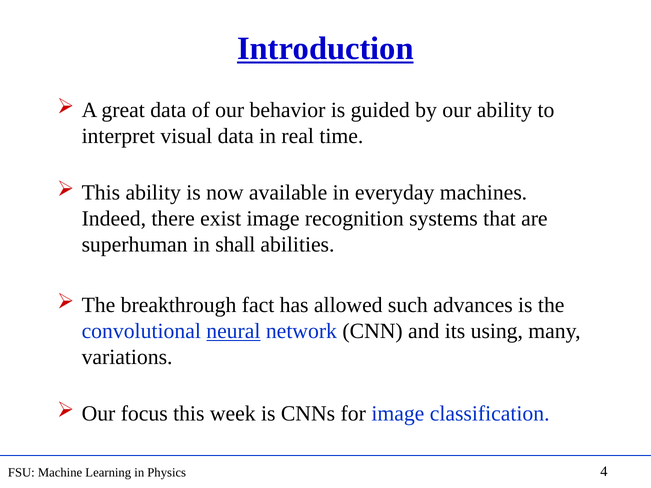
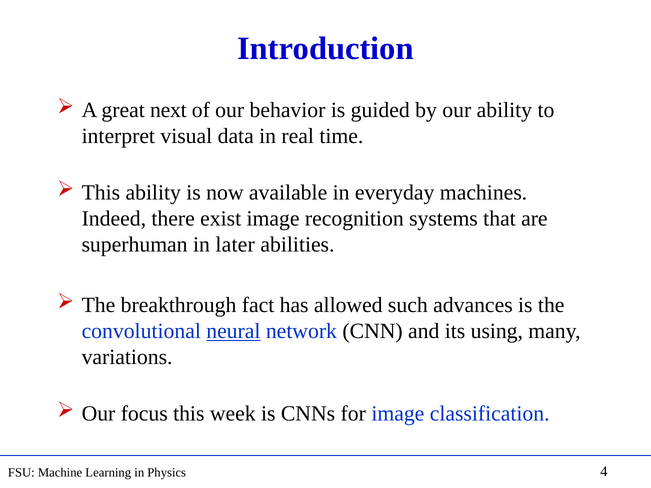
Introduction underline: present -> none (325, 48)
great data: data -> next (168, 110)
shall: shall -> later (235, 245)
